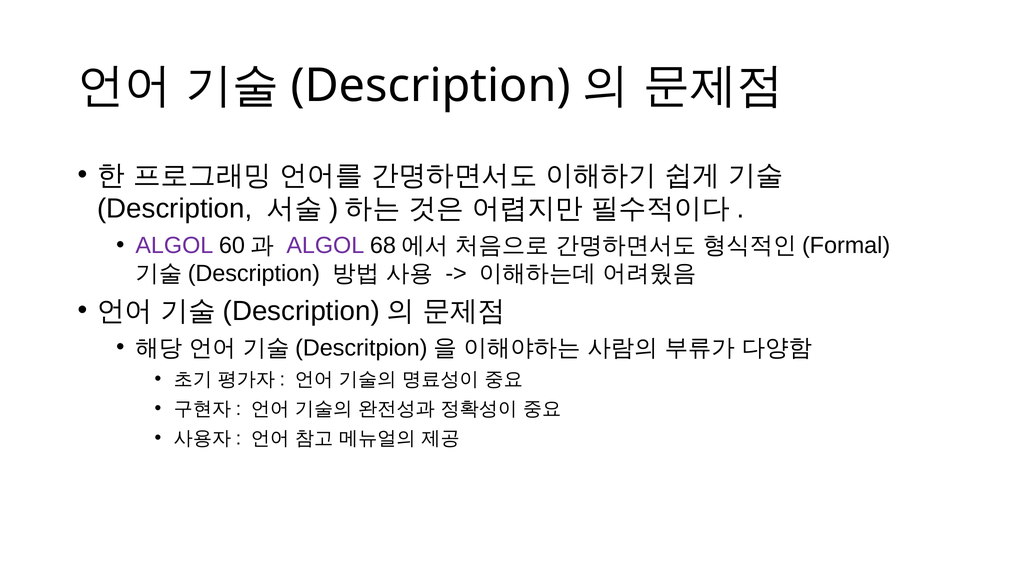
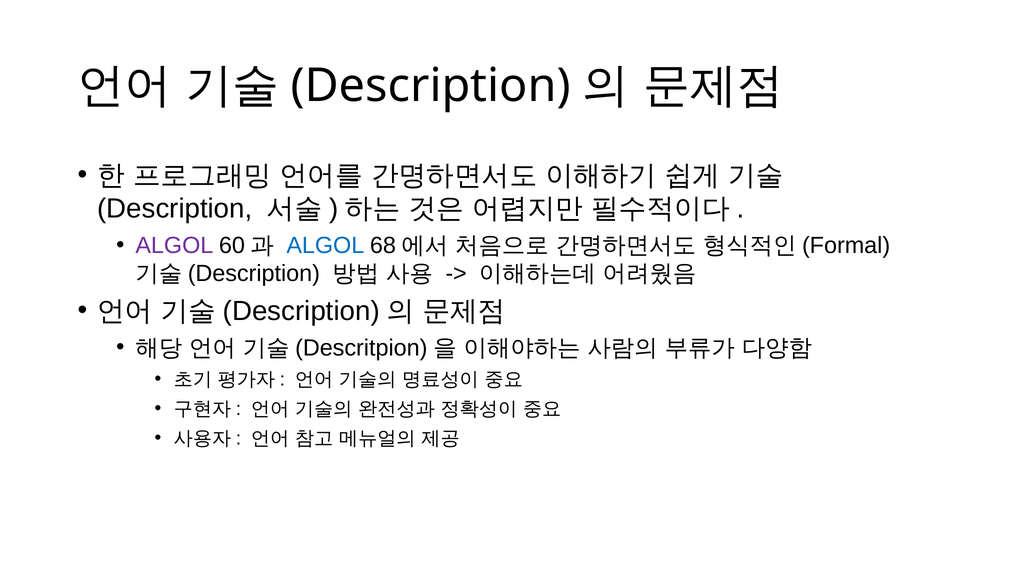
ALGOL colour: purple -> blue (325, 245)
